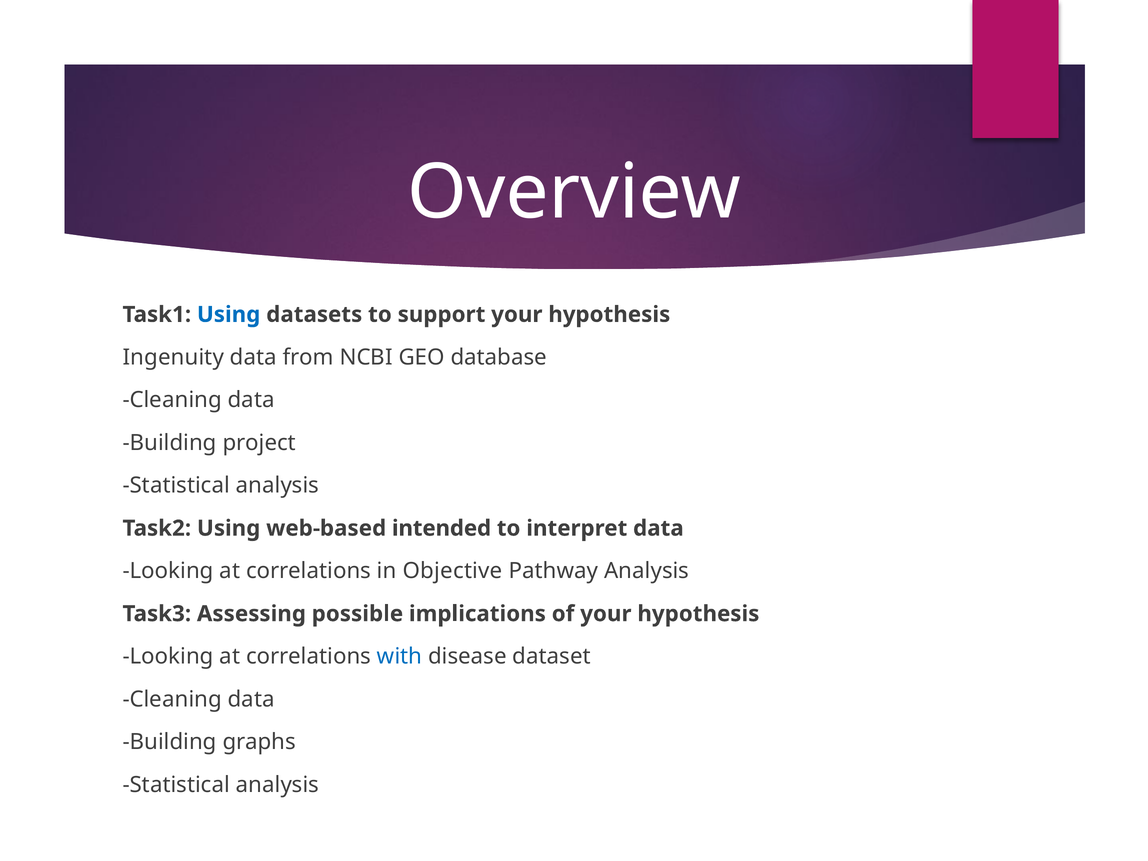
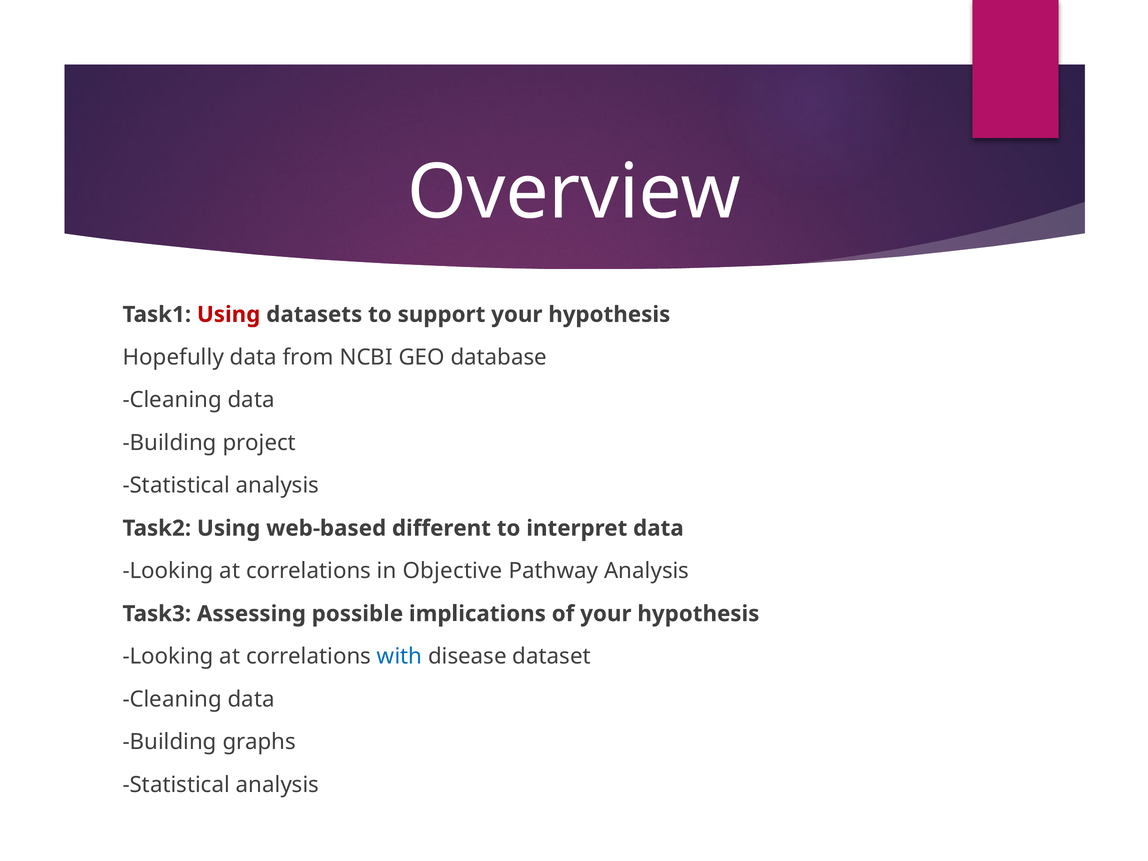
Using colour: blue -> red (229, 315)
Ingenuity: Ingenuity -> Hopefully (173, 357)
intended: intended -> different (441, 528)
